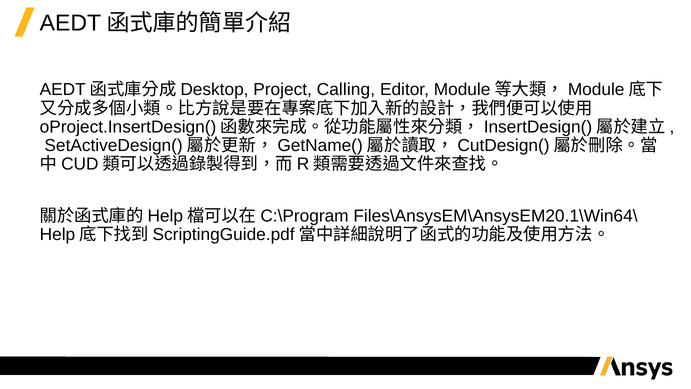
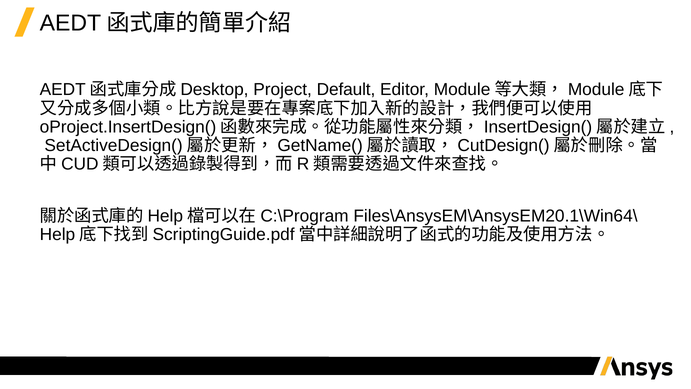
Calling: Calling -> Default (346, 90)
